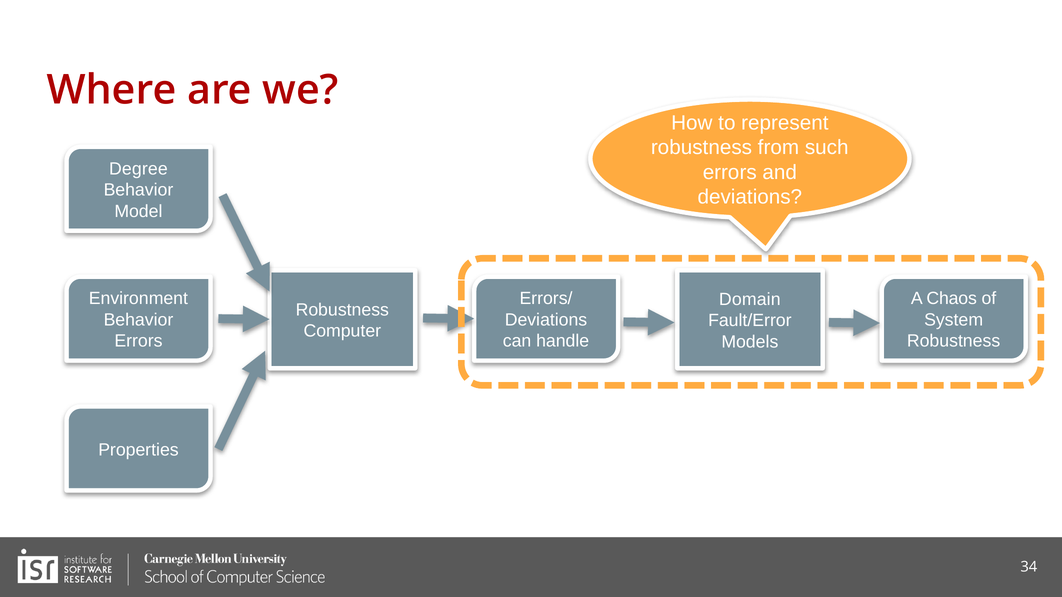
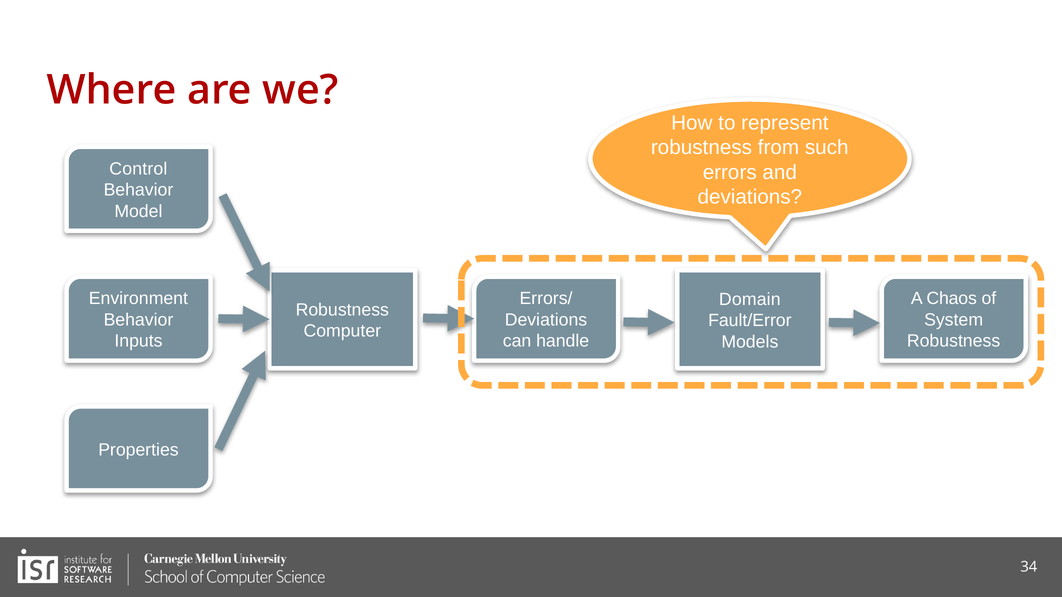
Degree: Degree -> Control (138, 169)
Errors: Errors -> Inputs (138, 341)
